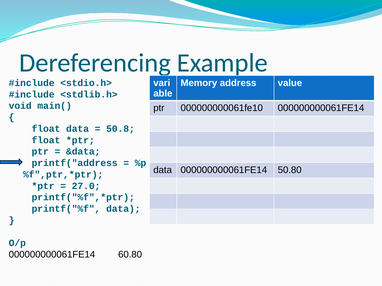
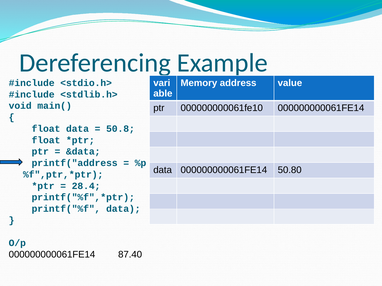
27.0: 27.0 -> 28.4 (86, 186)
60.80: 60.80 -> 87.40 (130, 255)
